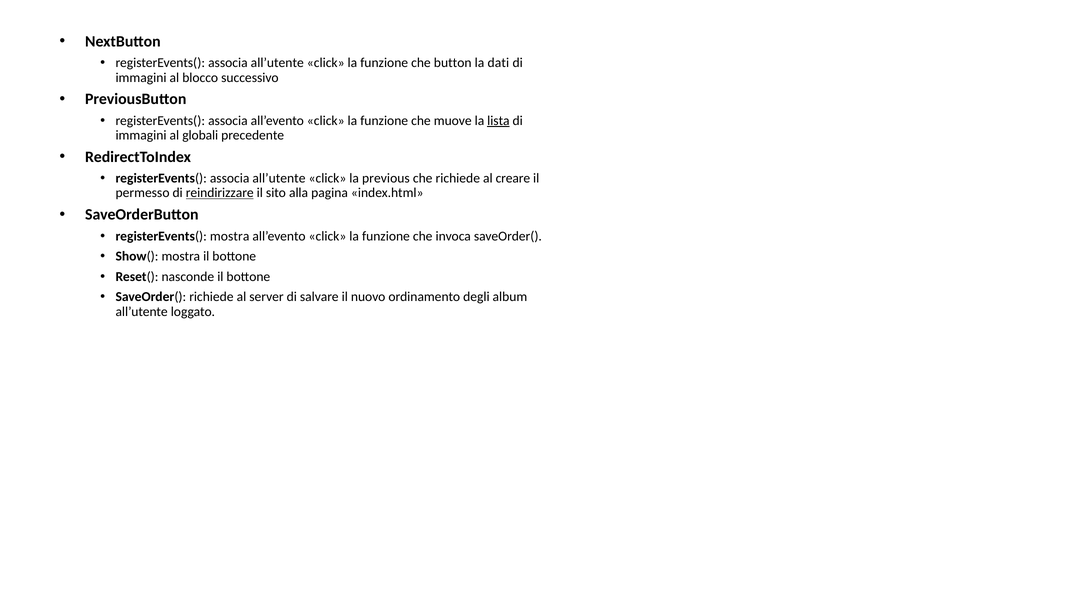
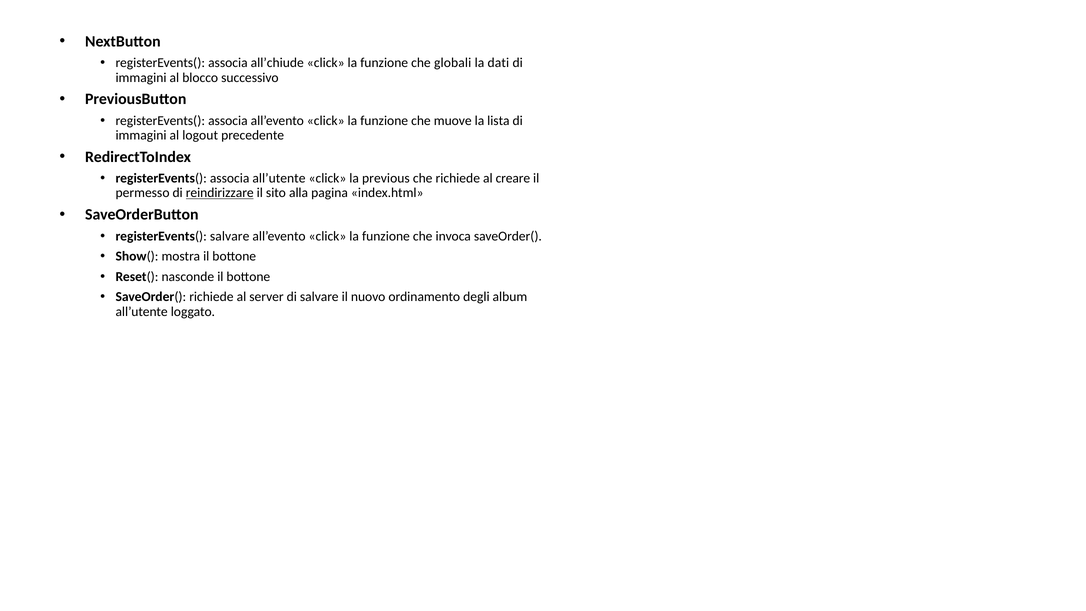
all’utente: all’utente -> all’chiude (277, 63)
button: button -> globali (453, 63)
lista underline: present -> none (498, 121)
globali: globali -> logout (200, 135)
registerEvents( mostra: mostra -> salvare (230, 236)
